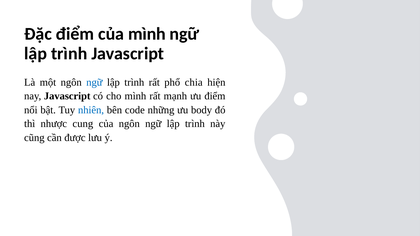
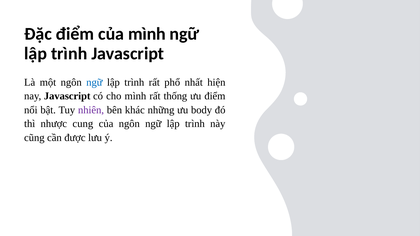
chia: chia -> nhất (194, 82)
mạnh: mạnh -> thống (175, 96)
nhiên colour: blue -> purple (91, 110)
code: code -> khác (135, 110)
